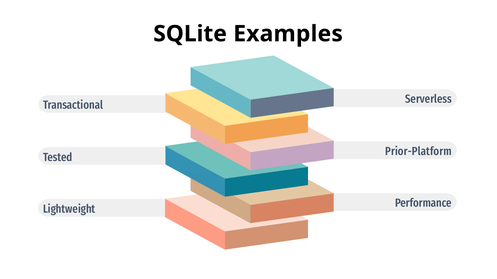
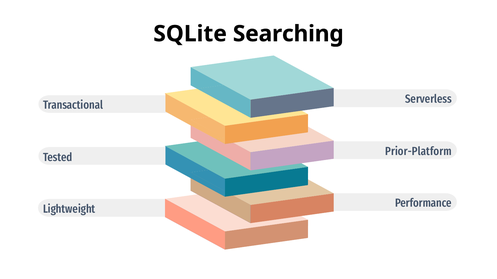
Examples: Examples -> Searching (288, 34)
